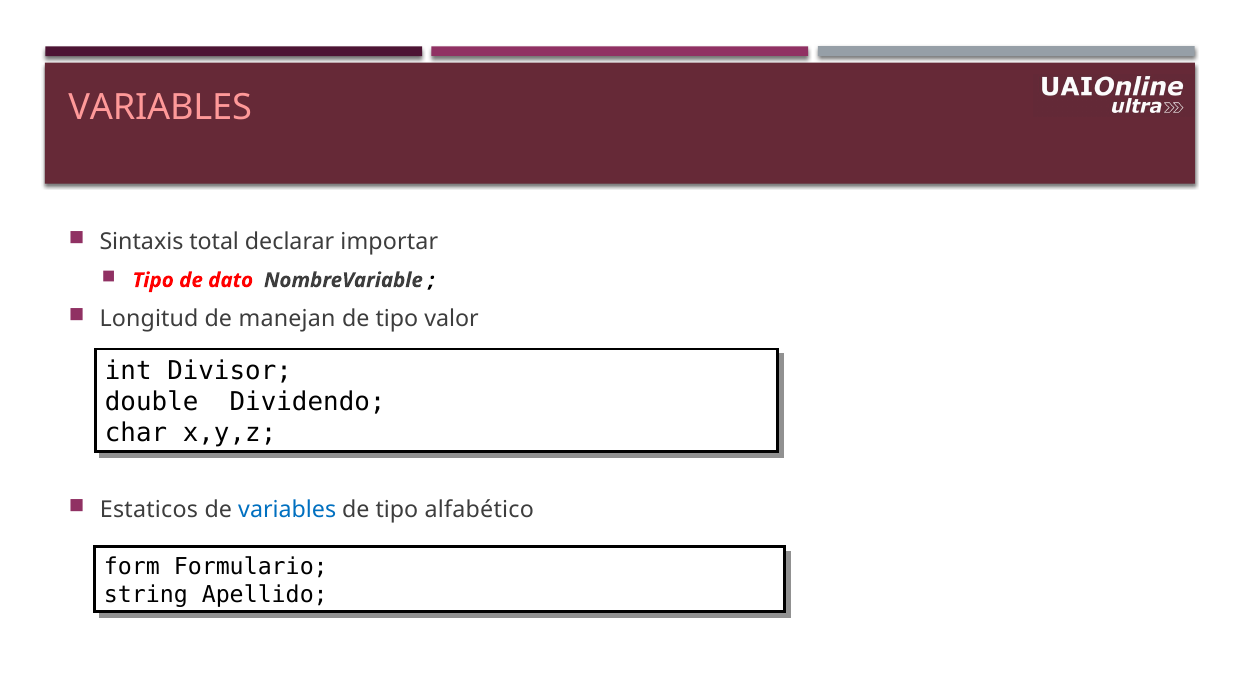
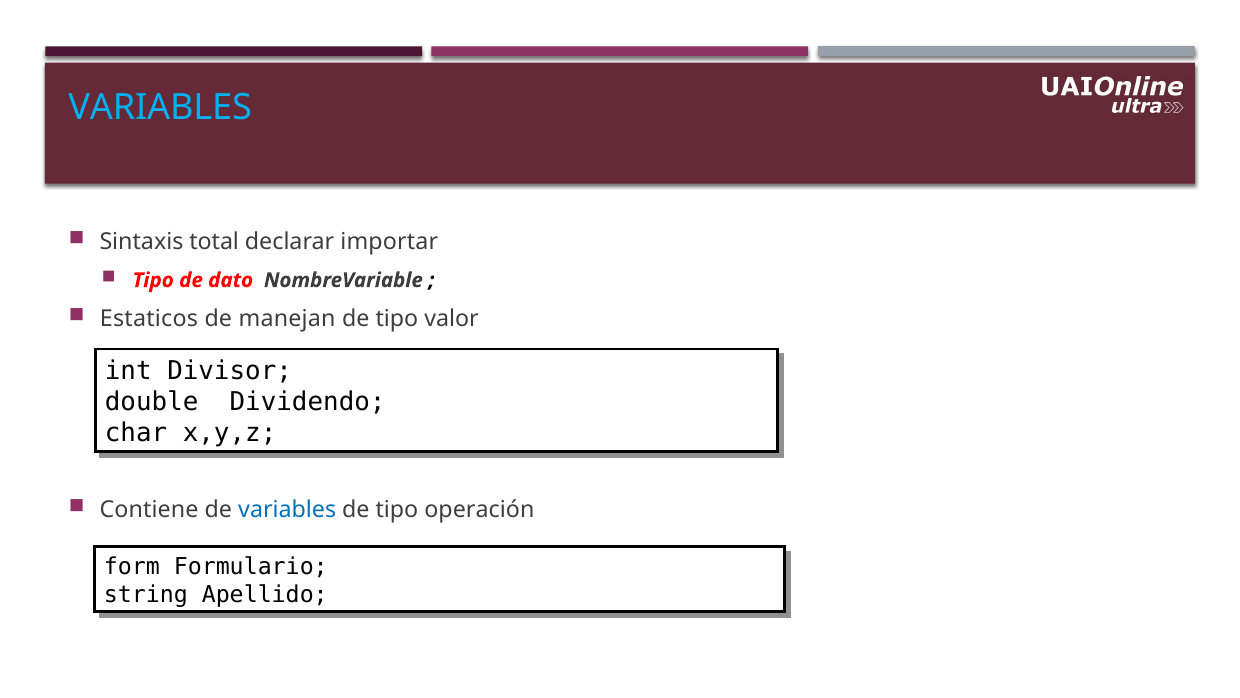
VARIABLES colour: pink -> light blue (160, 107)
Longitud: Longitud -> Estaticos (149, 319)
Estaticos: Estaticos -> Contiene (149, 510)
alfabético: alfabético -> operación (479, 510)
